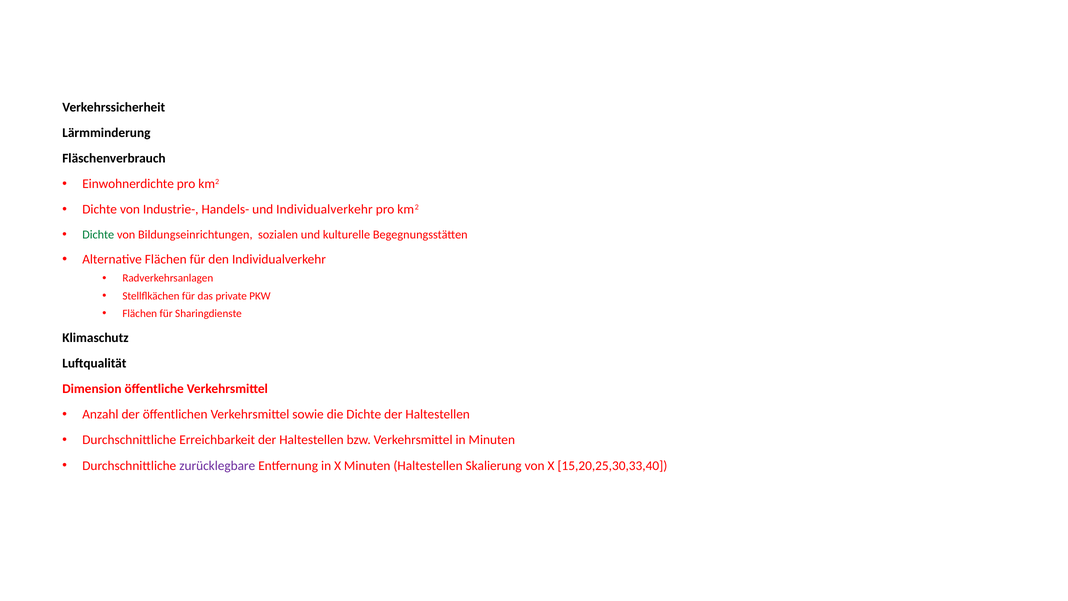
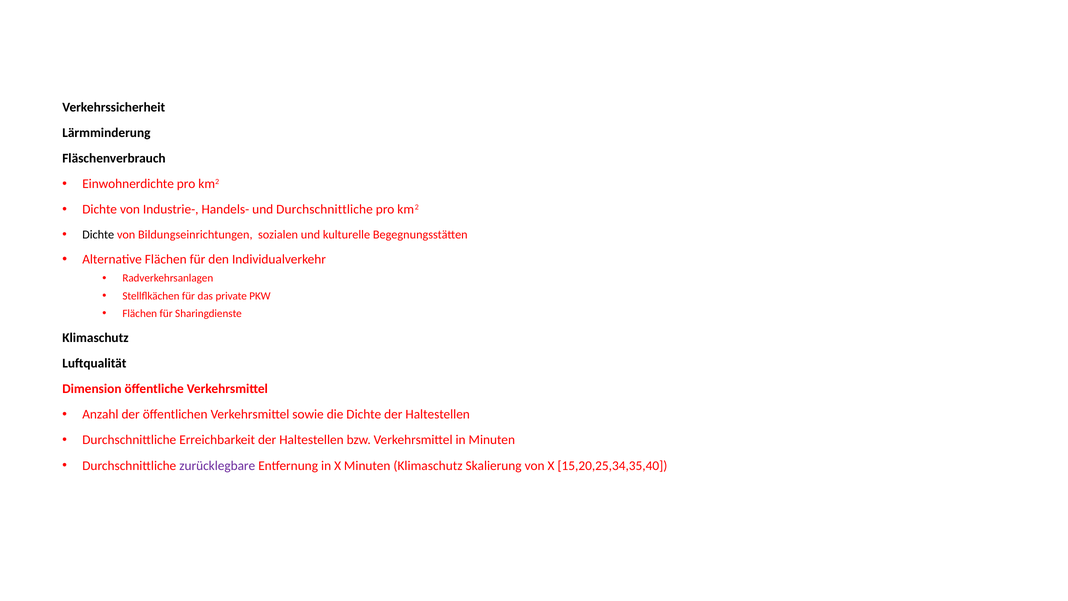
und Individualverkehr: Individualverkehr -> Durchschnittliche (324, 209)
Dichte colour: green -> black (98, 234)
Minuten Haltestellen: Haltestellen -> Klimaschutz (428, 465)
15,20,25,30,33,40: 15,20,25,30,33,40 -> 15,20,25,34,35,40 (612, 465)
